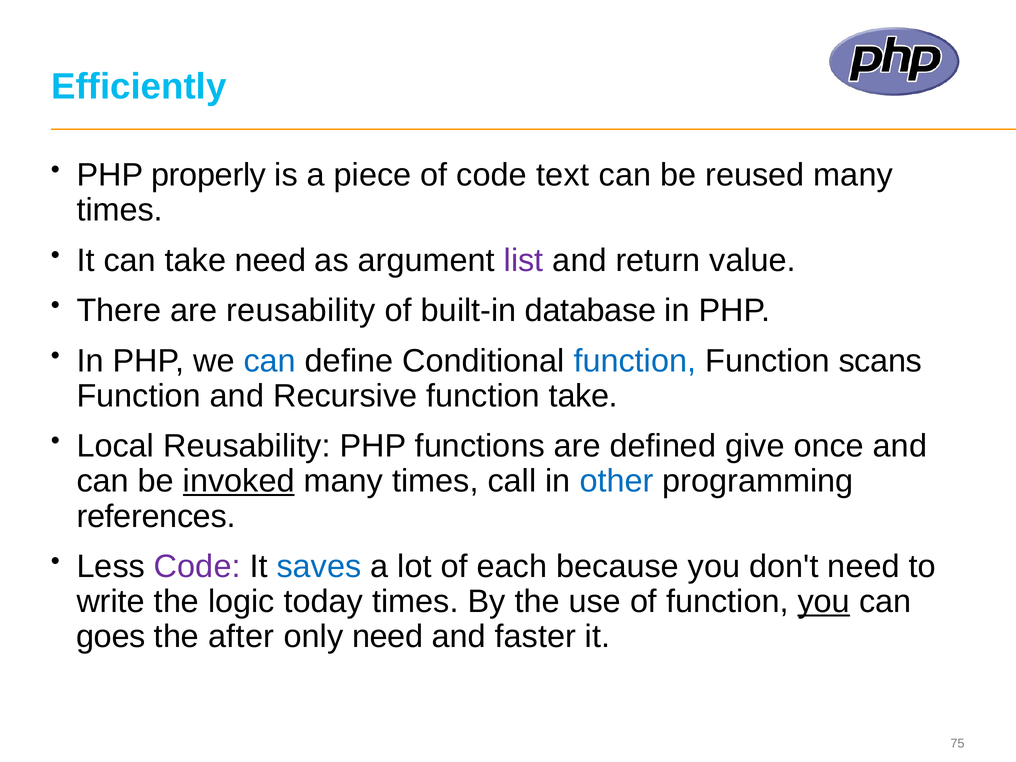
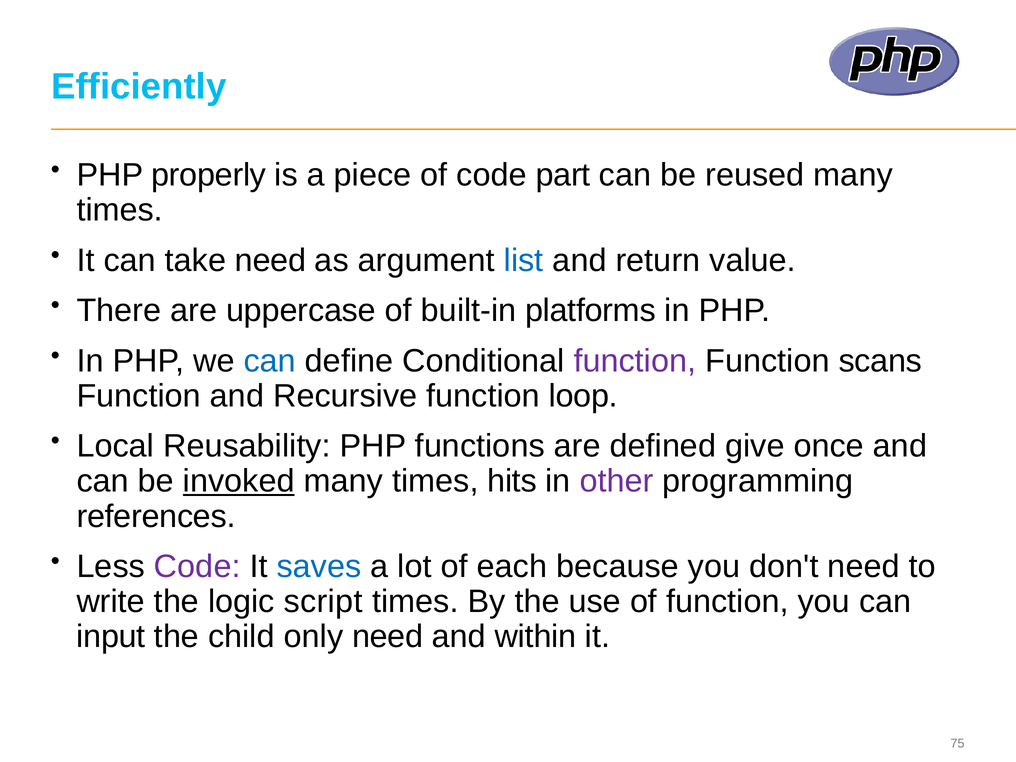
text: text -> part (563, 175)
list colour: purple -> blue (524, 260)
are reusability: reusability -> uppercase (301, 311)
database: database -> platforms (591, 311)
function colour: blue -> purple (635, 361)
function take: take -> loop (583, 396)
call: call -> hits (512, 481)
other colour: blue -> purple (616, 481)
today: today -> script (323, 602)
you underline: present -> none (824, 602)
goes: goes -> input (111, 637)
after: after -> child (241, 637)
faster: faster -> within (536, 637)
